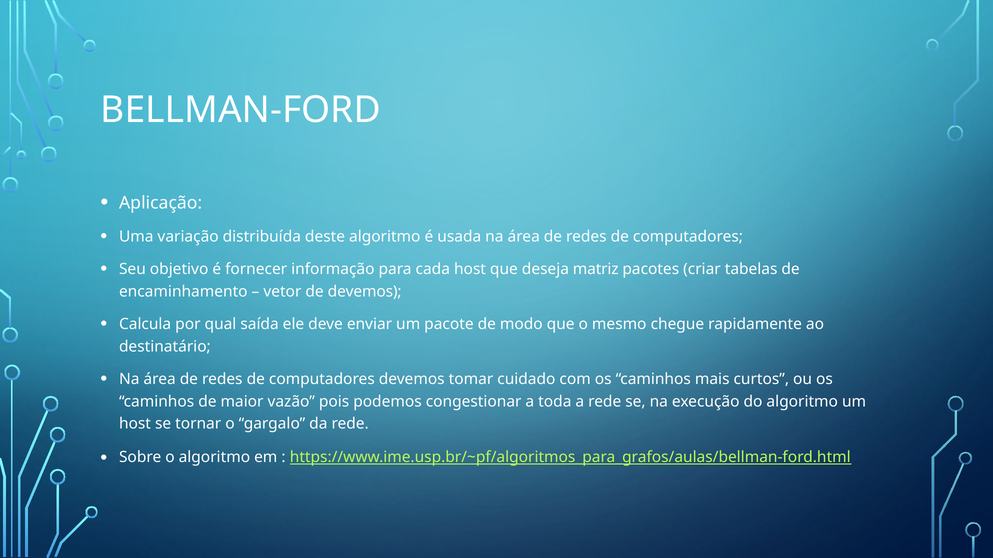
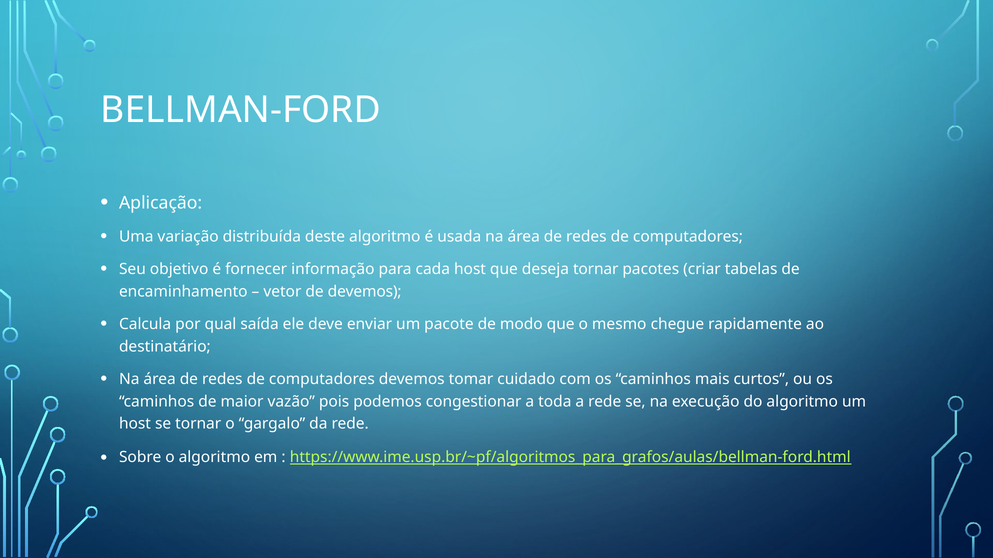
deseja matriz: matriz -> tornar (596, 269)
